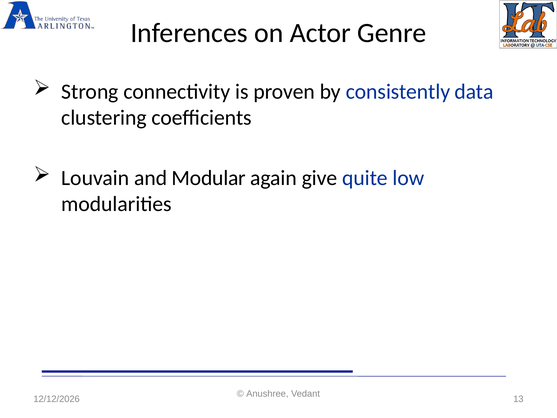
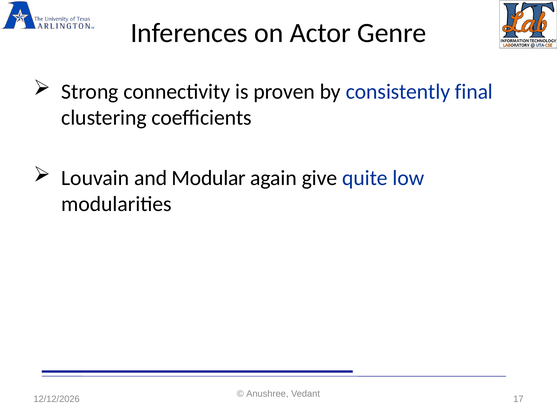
data: data -> final (474, 92)
13: 13 -> 17 (518, 399)
